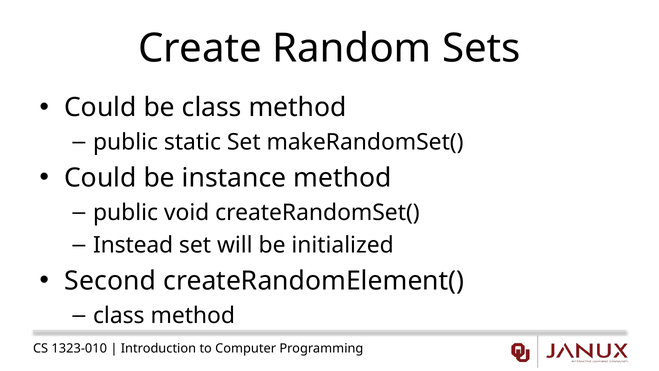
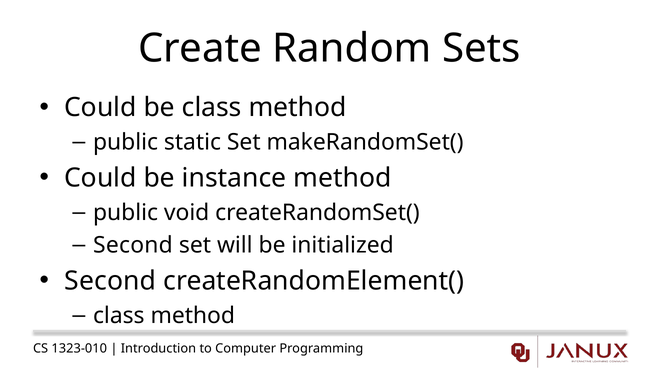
Instead: Instead -> Second (133, 245)
